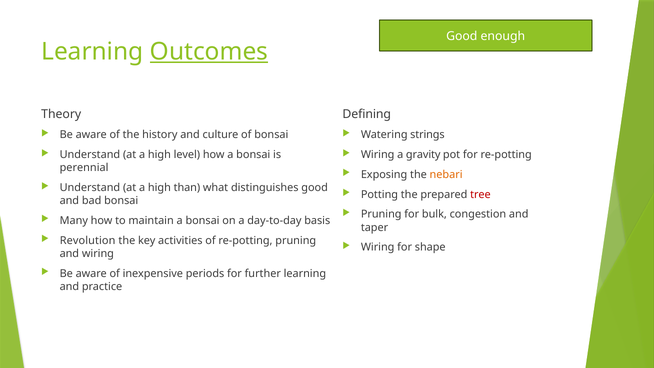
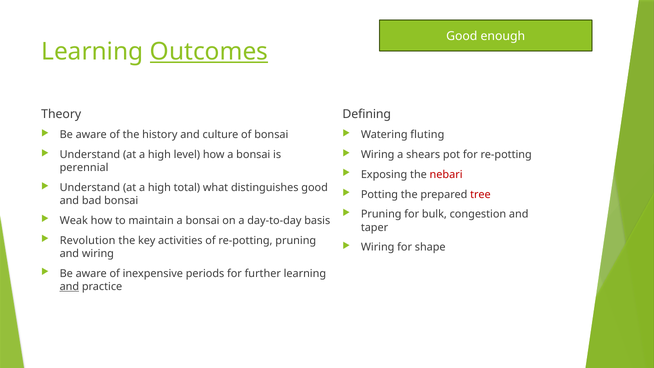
strings: strings -> fluting (427, 135)
gravity: gravity -> shears (423, 155)
nebari colour: orange -> red (446, 175)
than: than -> total (187, 188)
Many: Many -> Weak (74, 221)
and underline: none -> present (69, 286)
